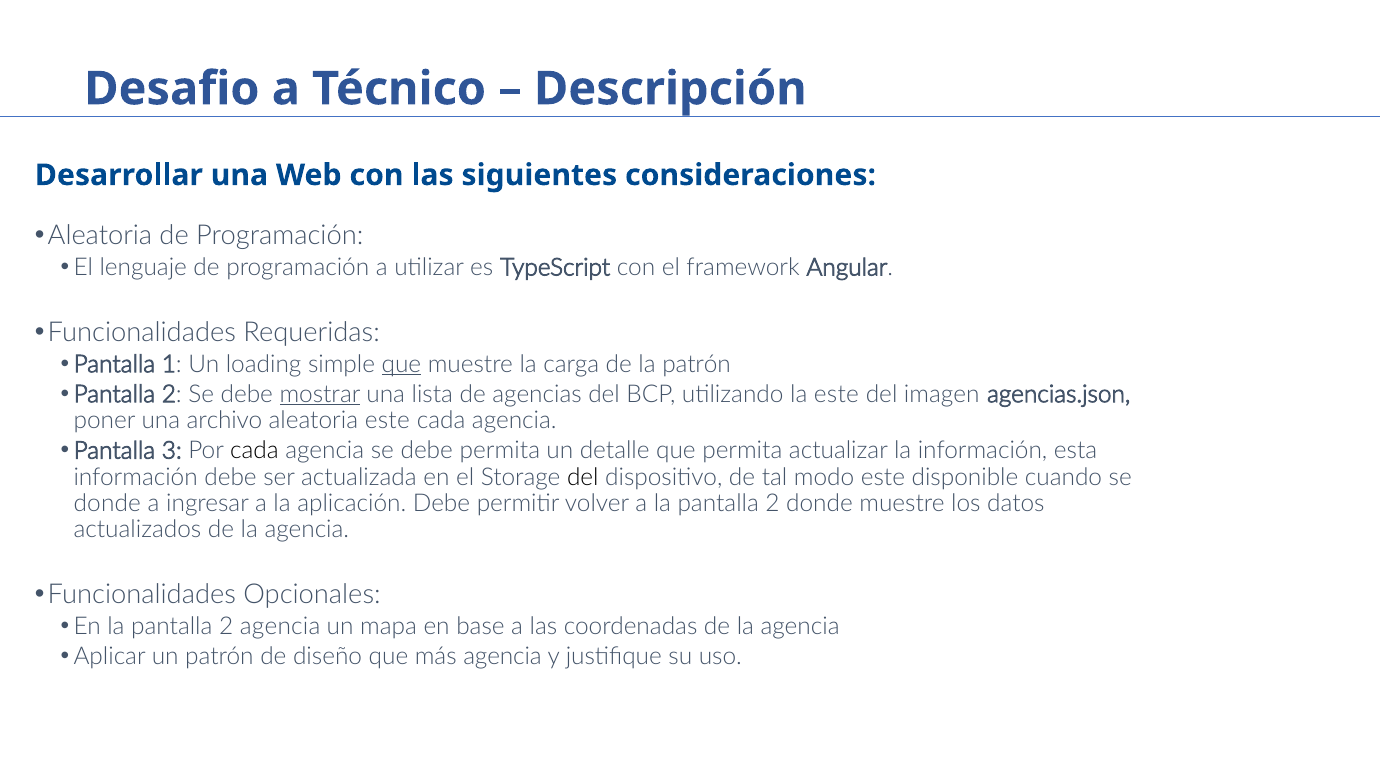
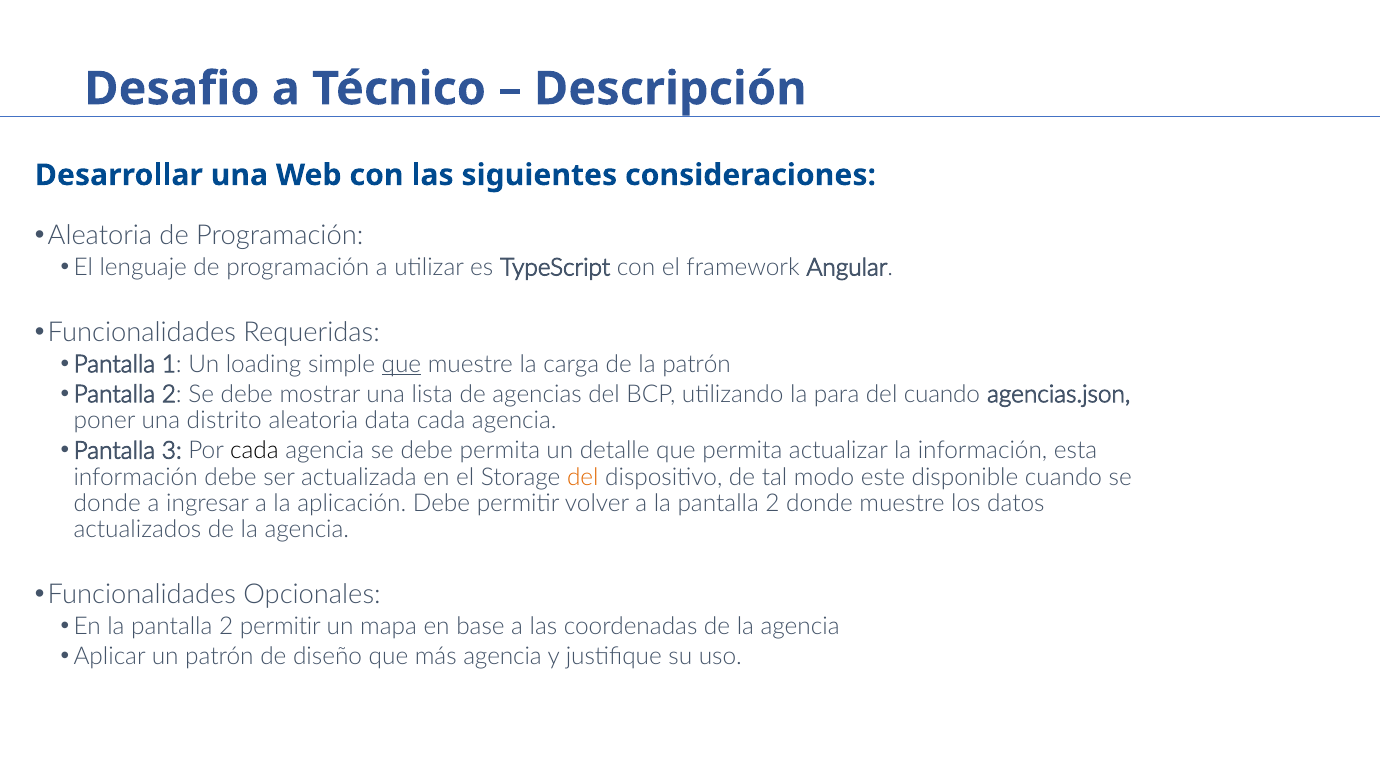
mostrar underline: present -> none (320, 394)
la este: este -> para (837, 394)
del imagen: imagen -> cuando (942, 394)
archivo: archivo -> distrito (224, 420)
aleatoria este: este -> data (387, 420)
del colour: black -> orange (583, 477)
2 agencia: agencia -> permitir (280, 626)
